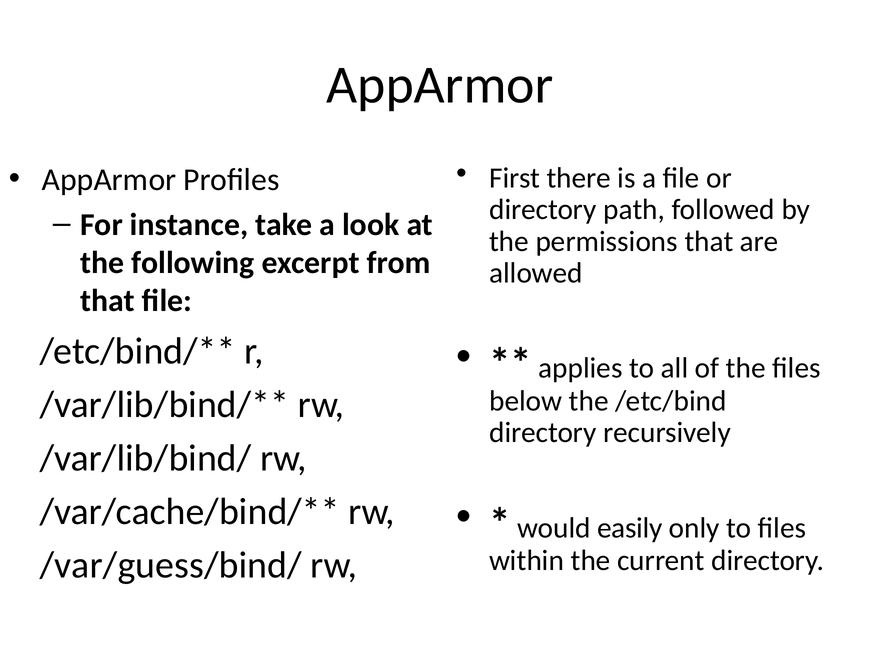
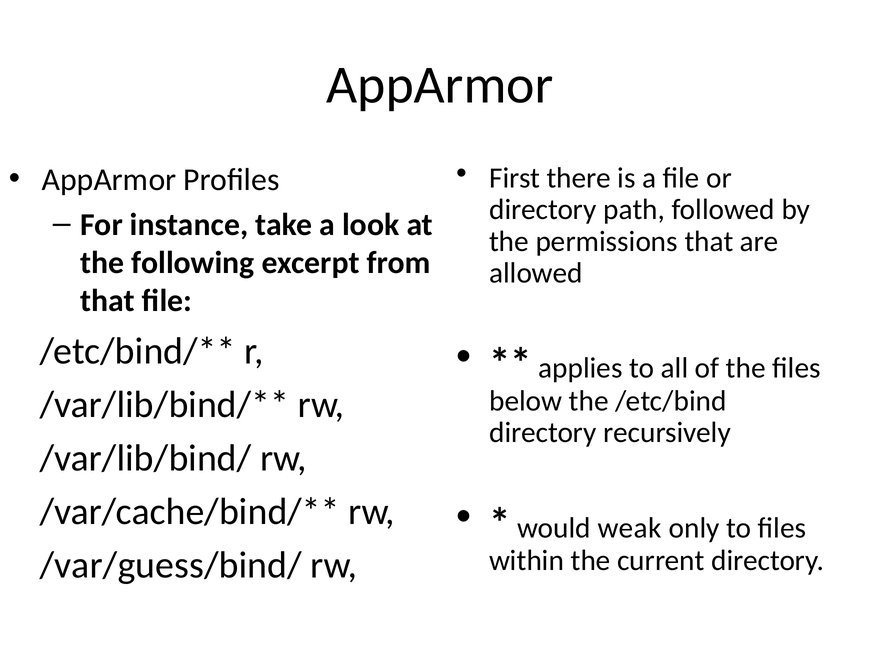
easily: easily -> weak (630, 528)
